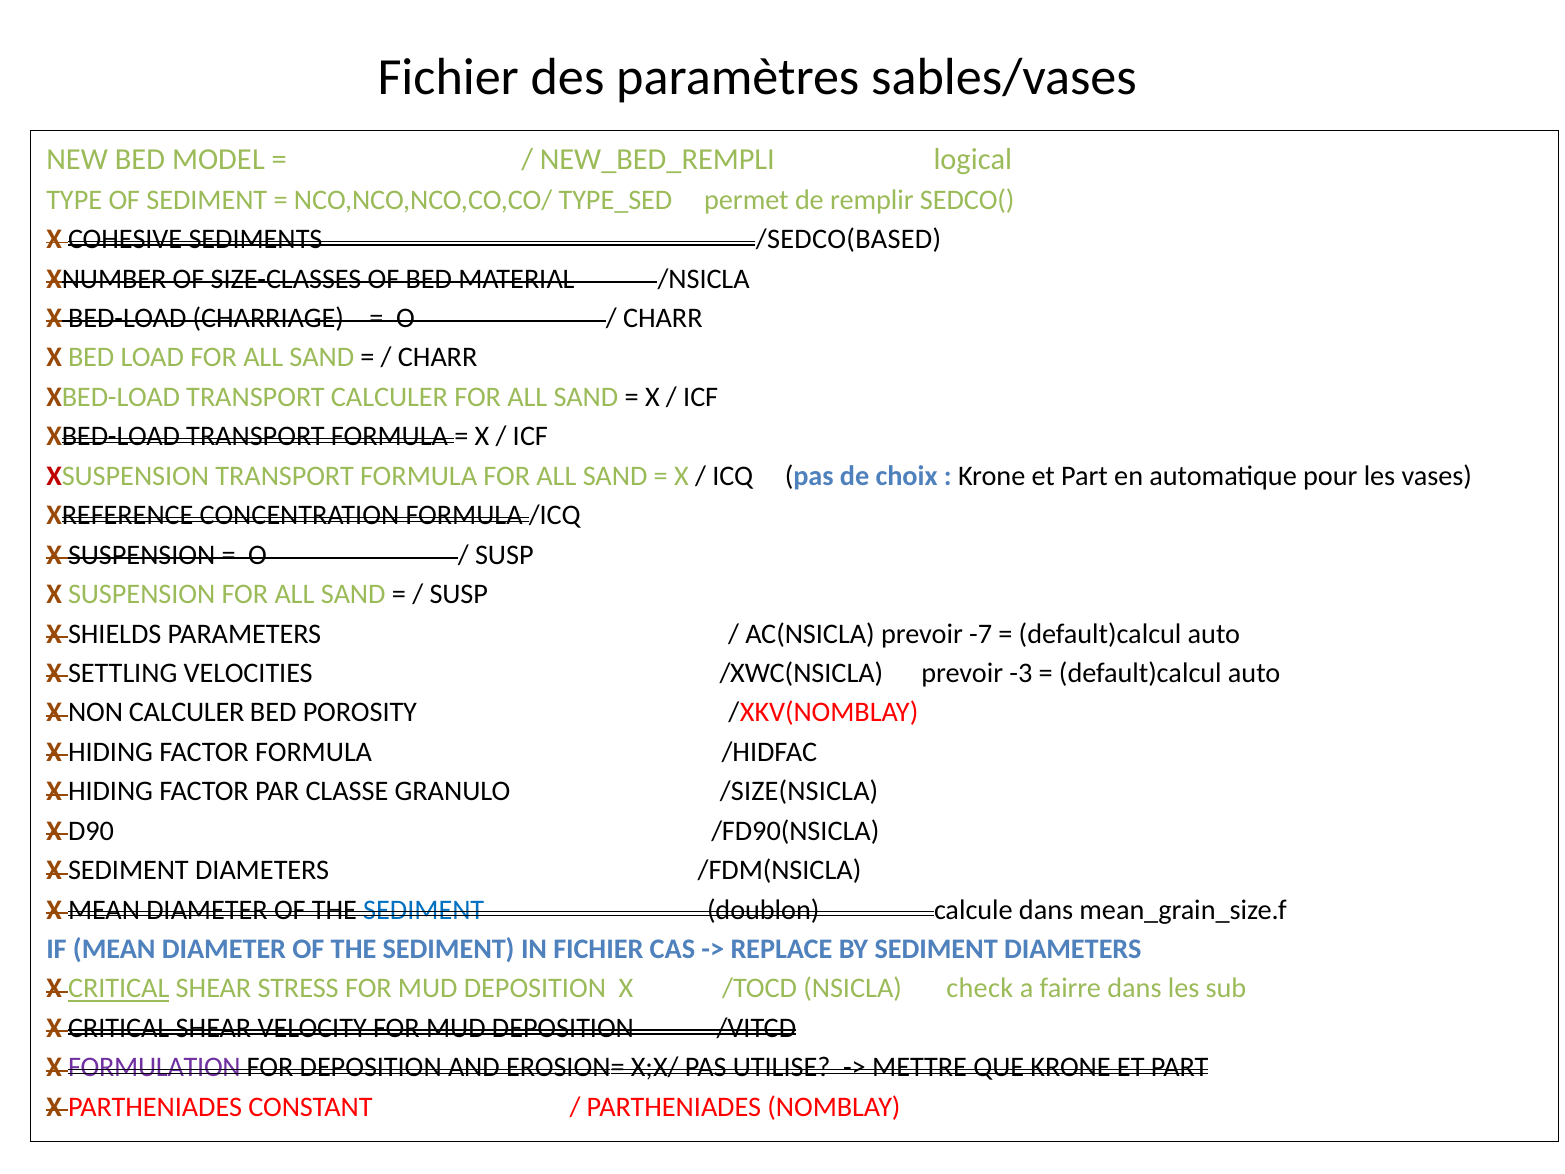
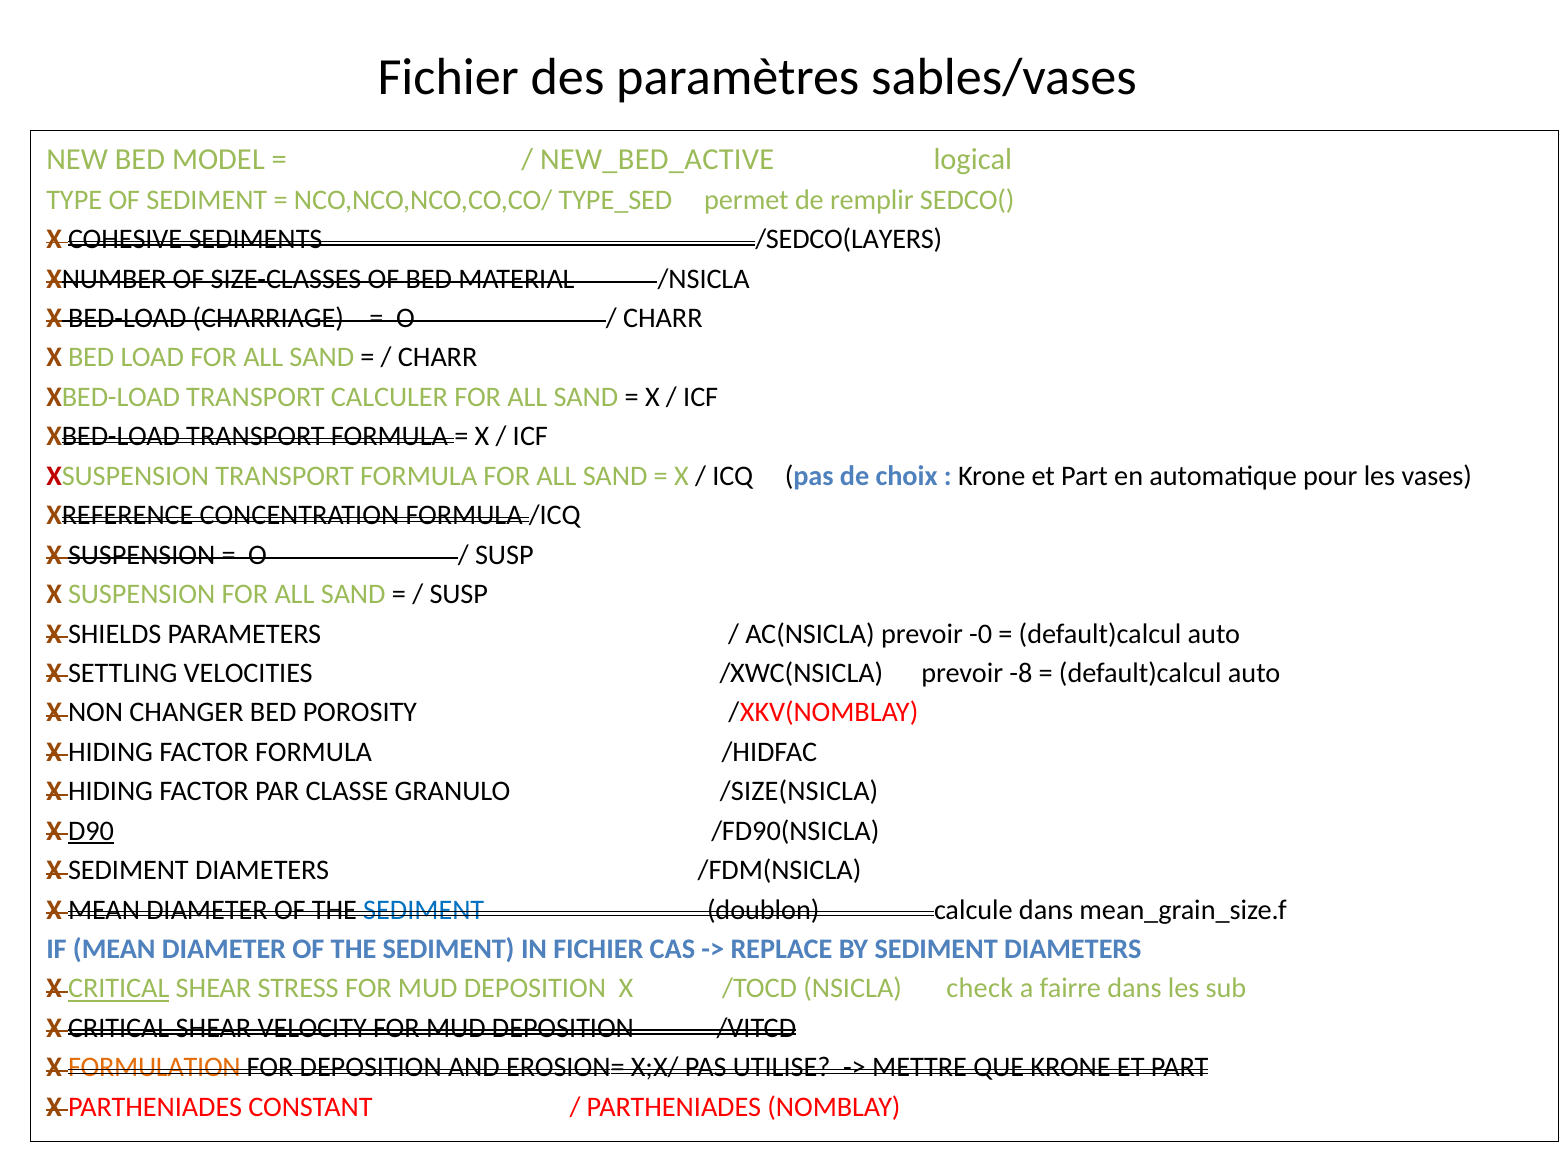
NEW_BED_REMPLI: NEW_BED_REMPLI -> NEW_BED_ACTIVE (657, 159)
/SEDCO(BASED: /SEDCO(BASED -> /SEDCO(LAYERS (849, 239)
-7: -7 -> -0 (981, 634)
-3: -3 -> -8 (1021, 673)
NON CALCULER: CALCULER -> CHANGER (186, 712)
D90 underline: none -> present (91, 831)
FORMULATION colour: purple -> orange (154, 1067)
